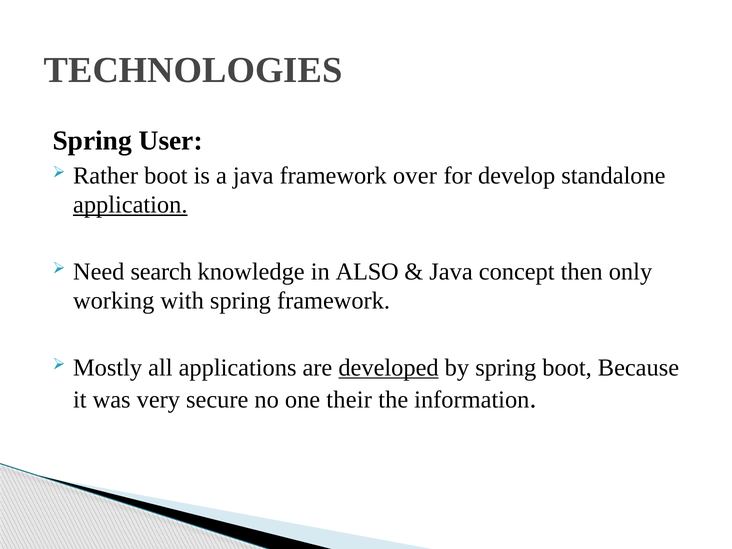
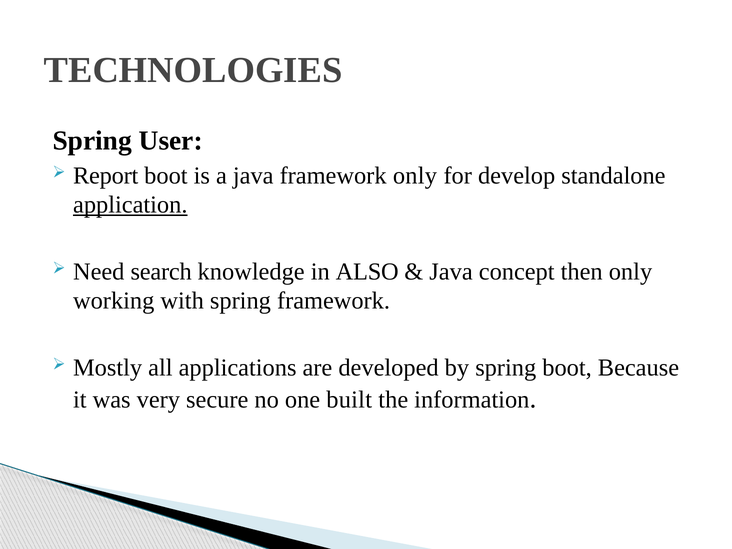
Rather: Rather -> Report (106, 176)
framework over: over -> only (415, 176)
developed underline: present -> none (389, 368)
their: their -> built (349, 400)
